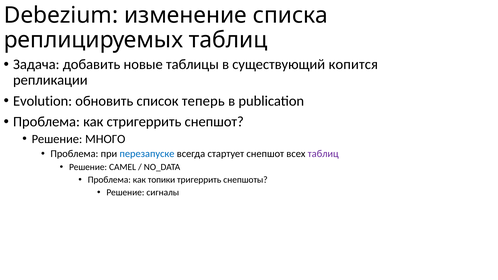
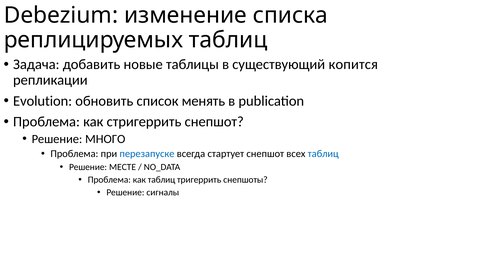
теперь: теперь -> менять (203, 101)
таблиц colour: purple -> blue (323, 154)
CAMEL: CAMEL -> МЕСТЕ (123, 167)
как топики: топики -> таблиц (162, 180)
